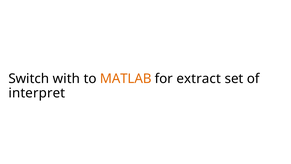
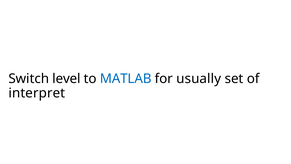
with: with -> level (66, 79)
MATLAB colour: orange -> blue (126, 79)
extract: extract -> usually (199, 79)
